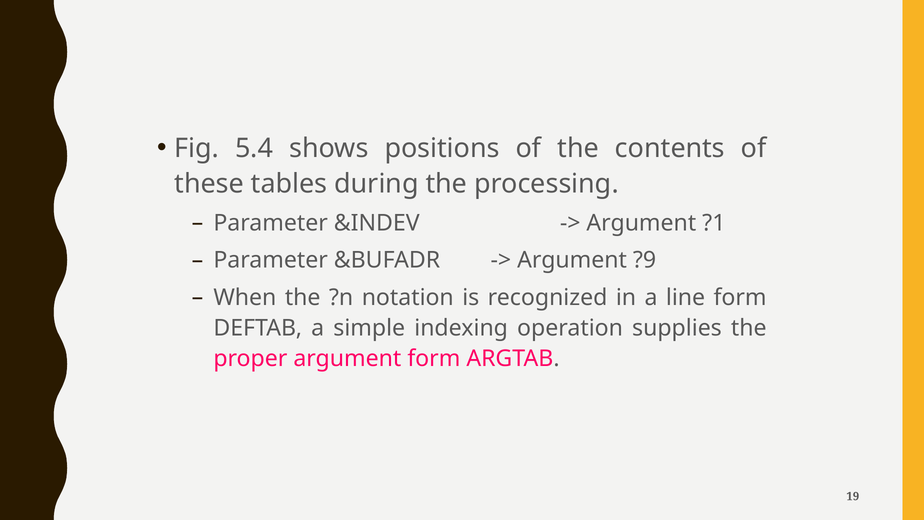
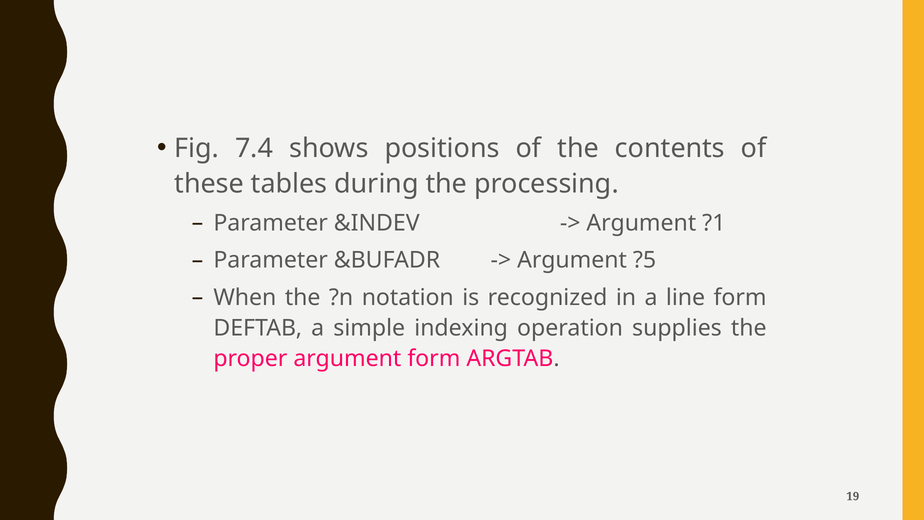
5.4: 5.4 -> 7.4 (254, 148)
?9: ?9 -> ?5 (645, 260)
